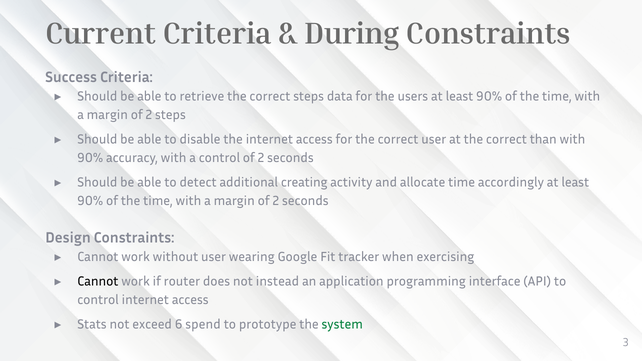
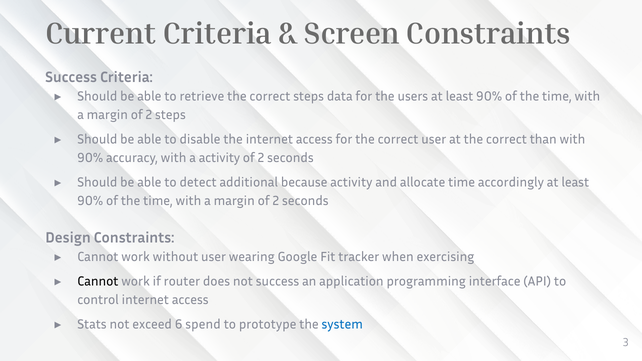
During: During -> Screen (352, 34)
a control: control -> activity (219, 158)
creating: creating -> because (304, 183)
not instead: instead -> success (278, 282)
system colour: green -> blue (342, 325)
